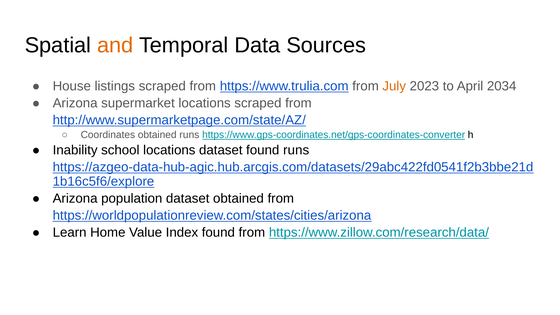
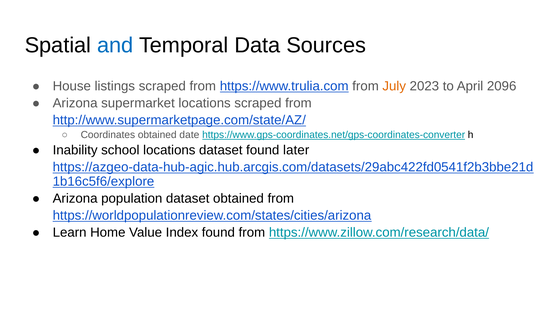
and colour: orange -> blue (115, 45)
2034: 2034 -> 2096 (502, 86)
obtained runs: runs -> date (189, 135)
found runs: runs -> later (296, 150)
